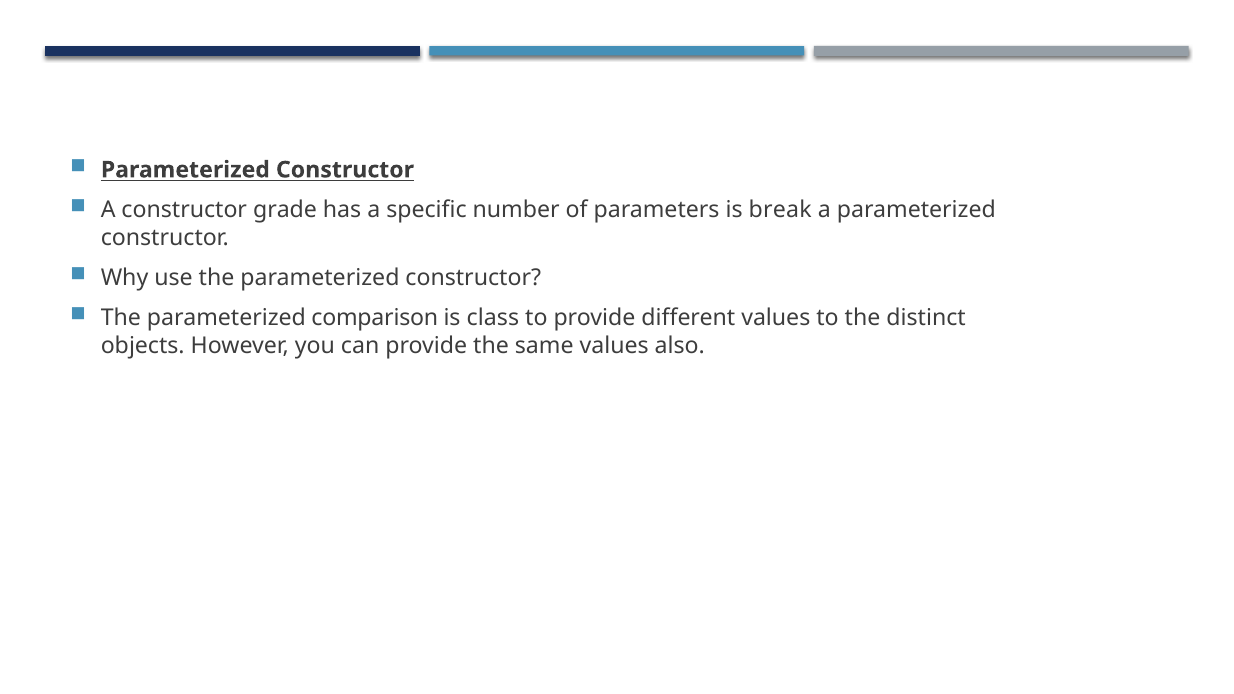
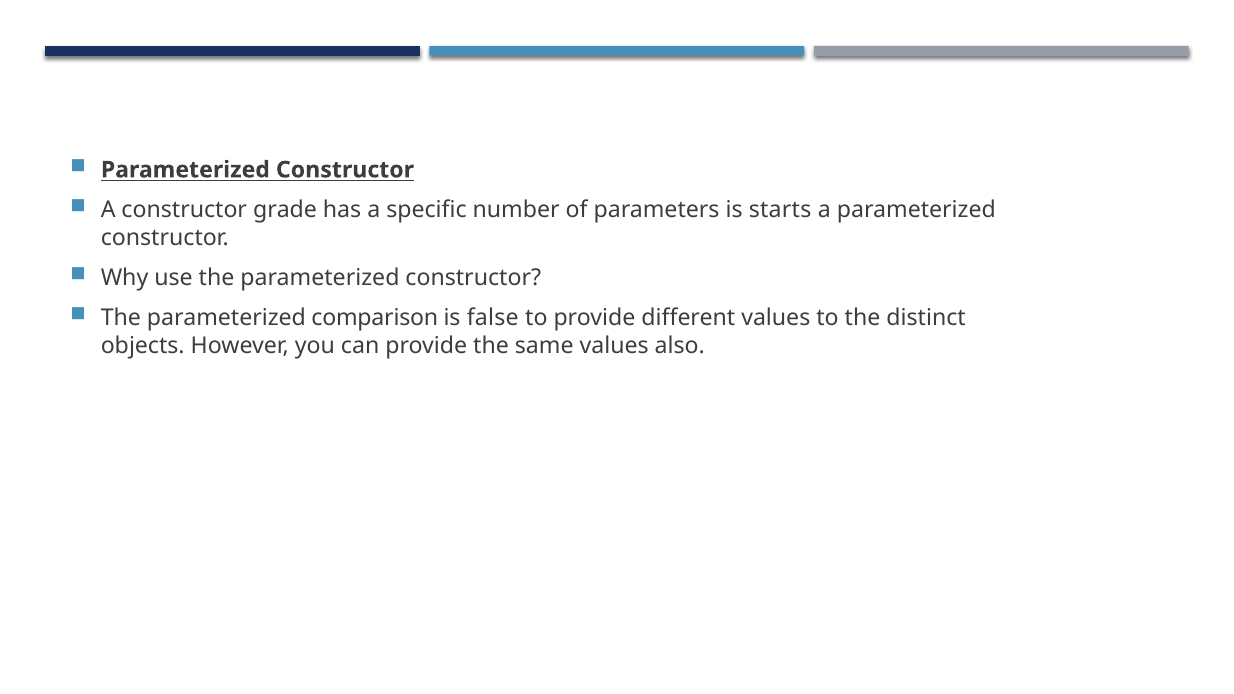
break: break -> starts (780, 210)
class: class -> false (493, 318)
